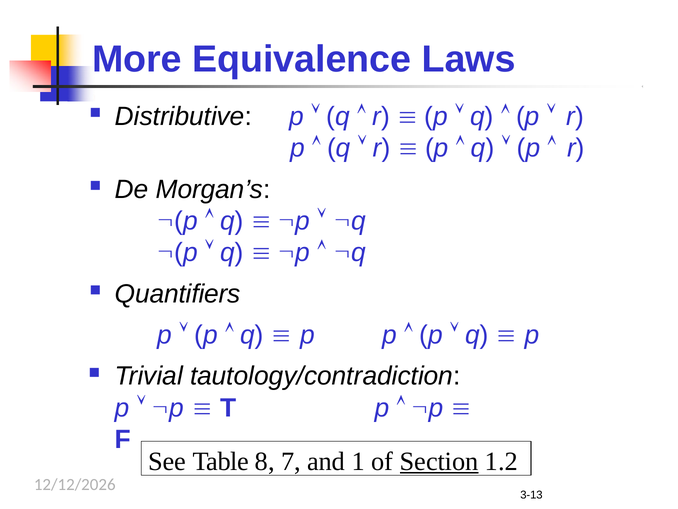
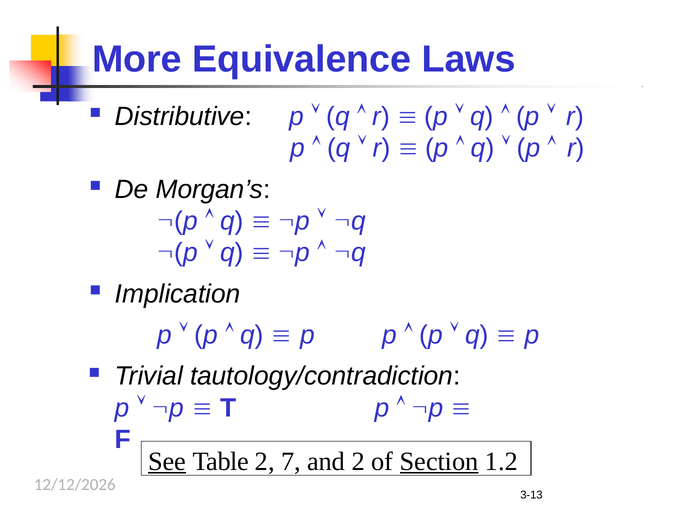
Quantifiers: Quantifiers -> Implication (178, 294)
See underline: none -> present (167, 461)
Table 8: 8 -> 2 (265, 461)
and 1: 1 -> 2 (358, 461)
